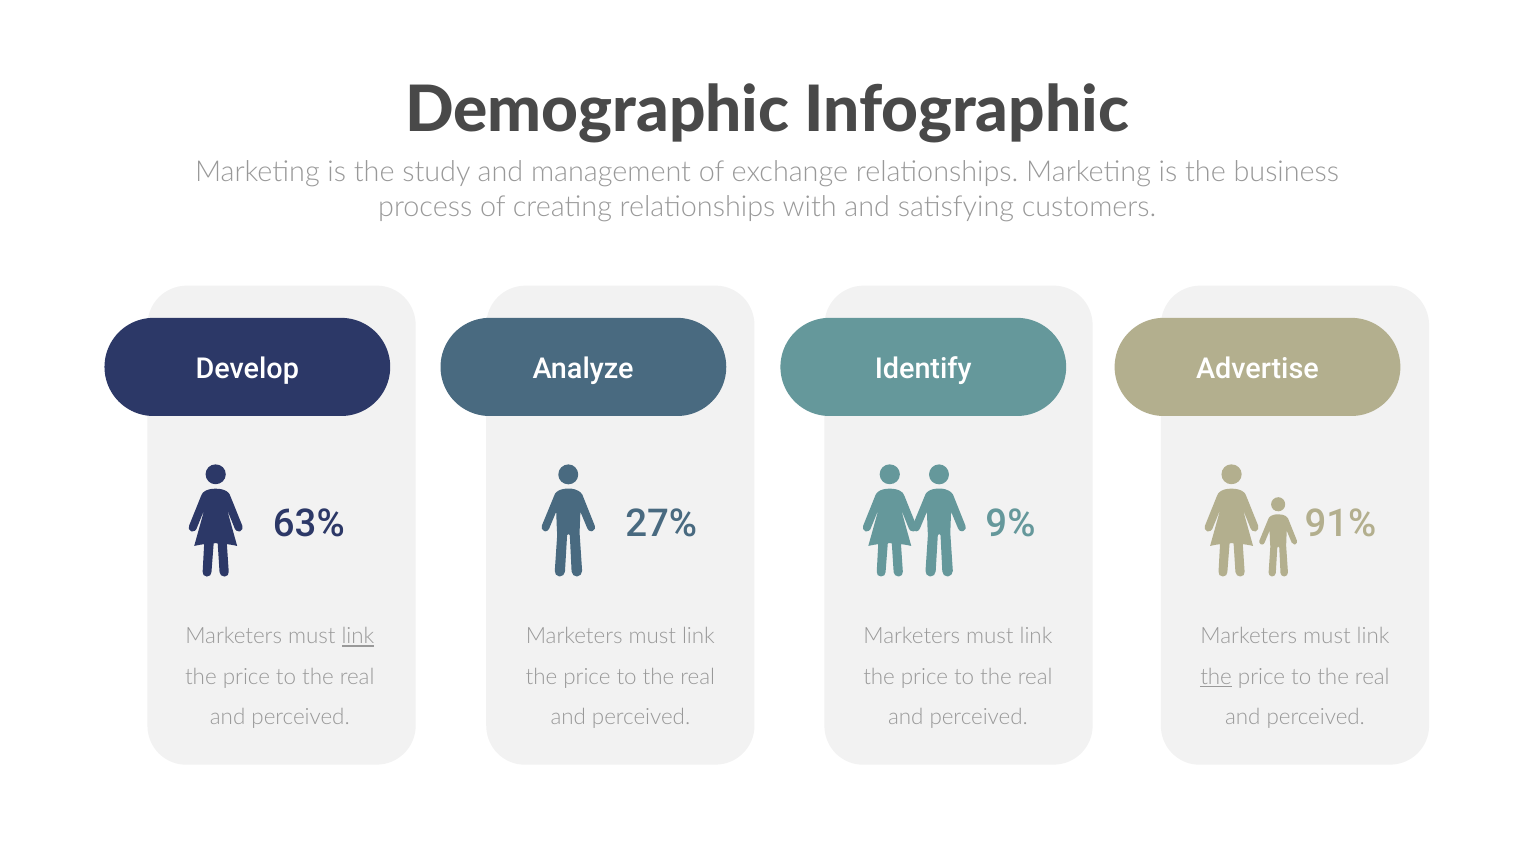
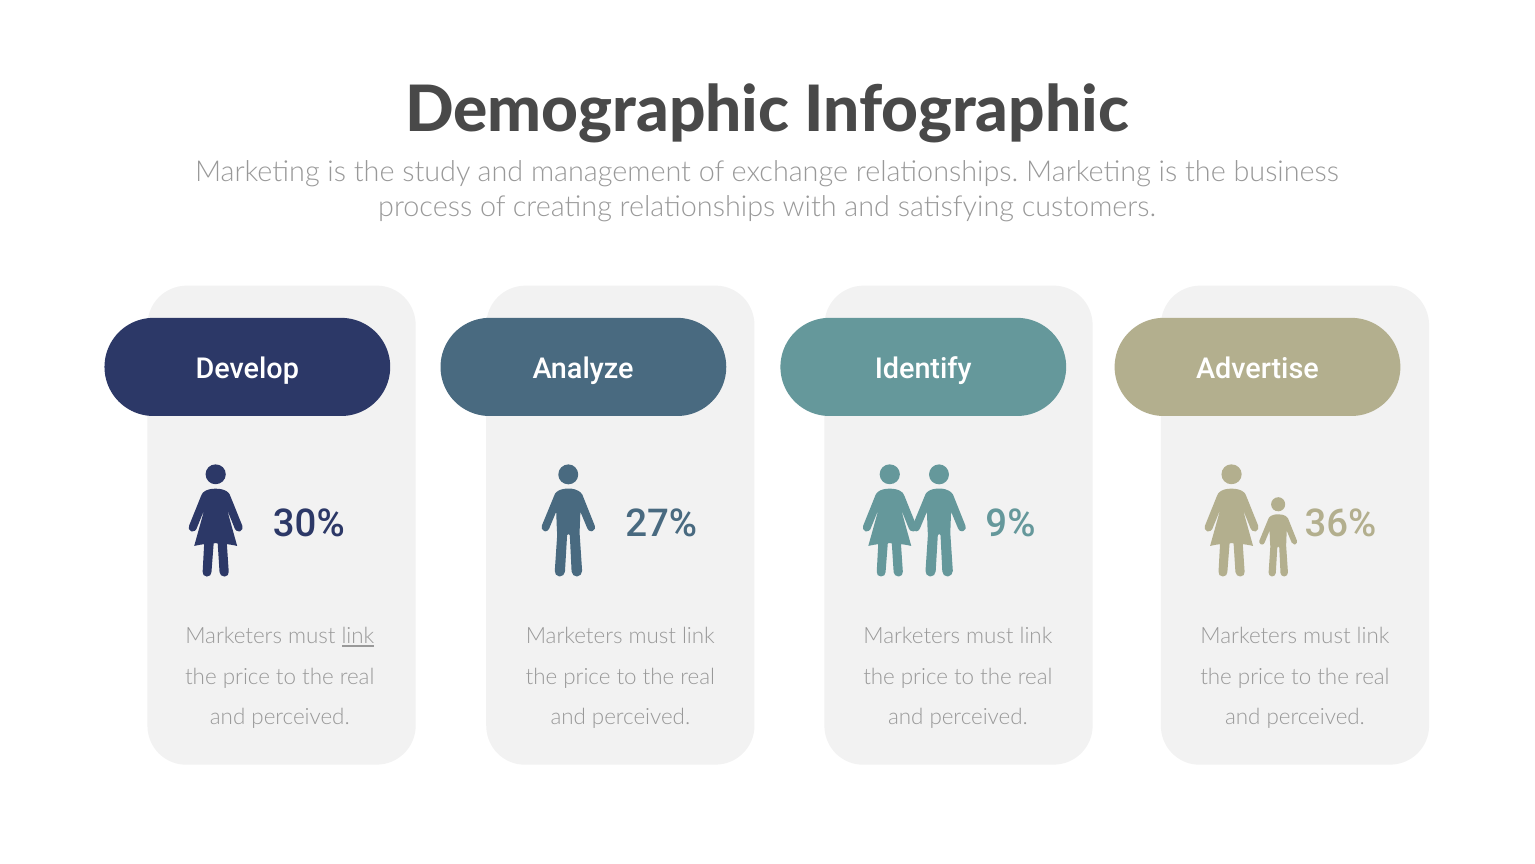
63%: 63% -> 30% (309, 523)
91%: 91% -> 36% (1340, 523)
the underline: present -> none (1216, 676)
